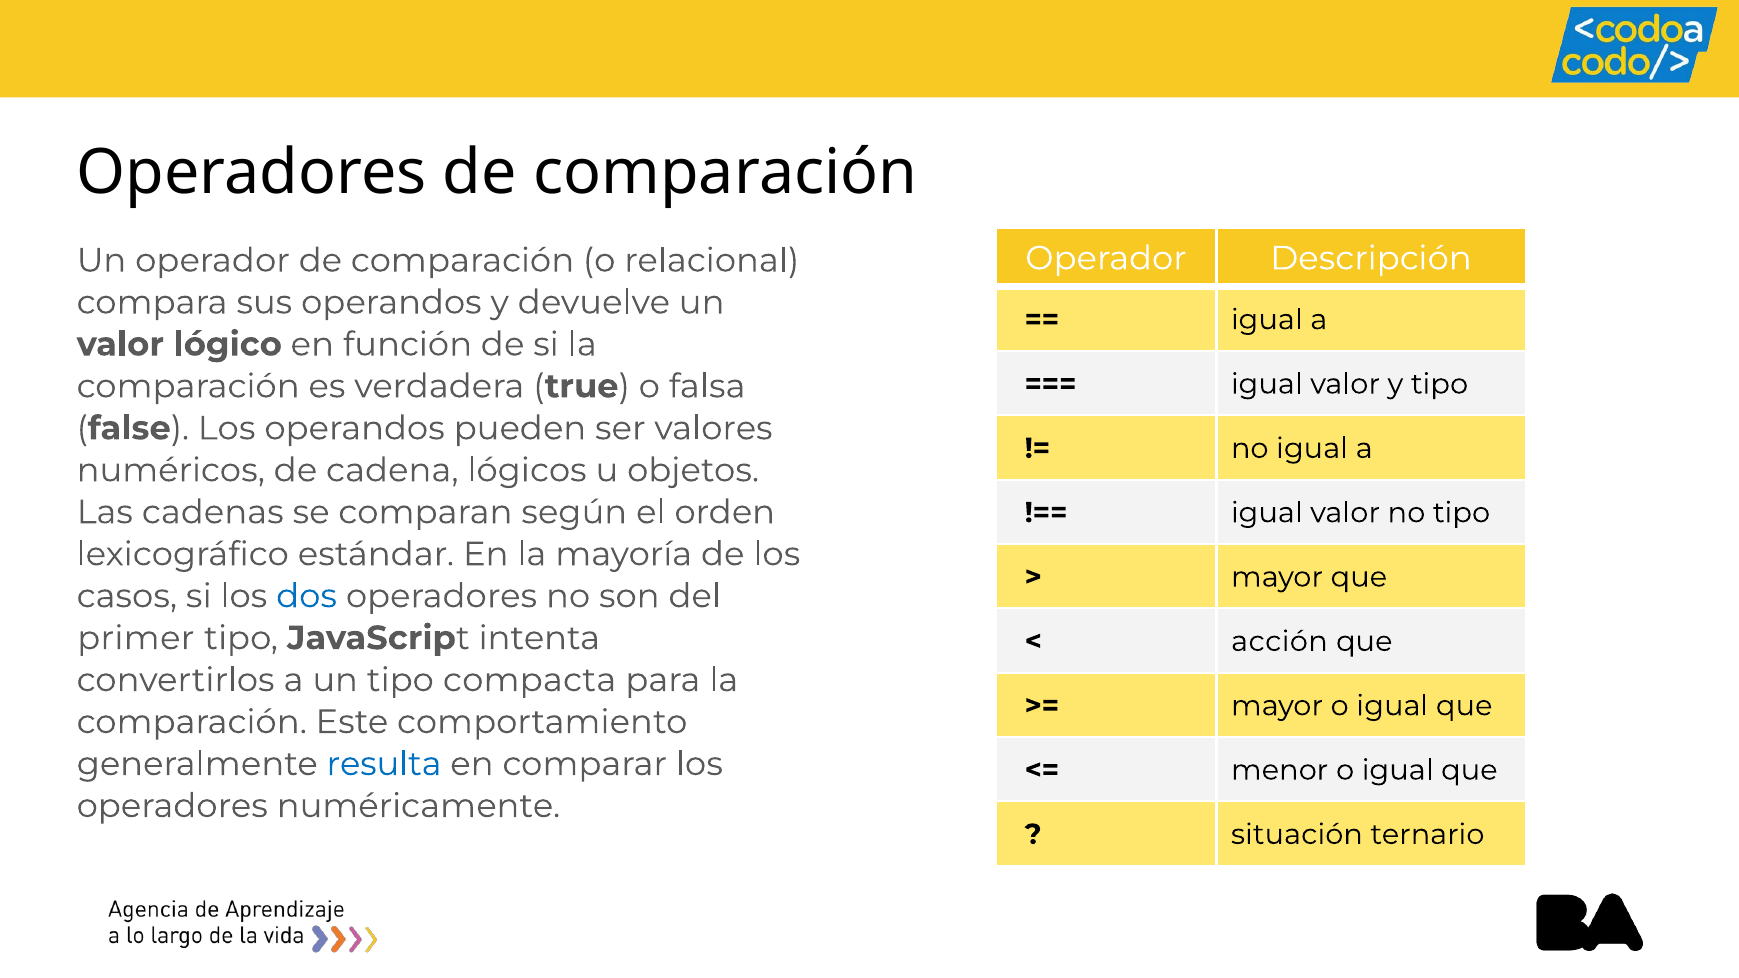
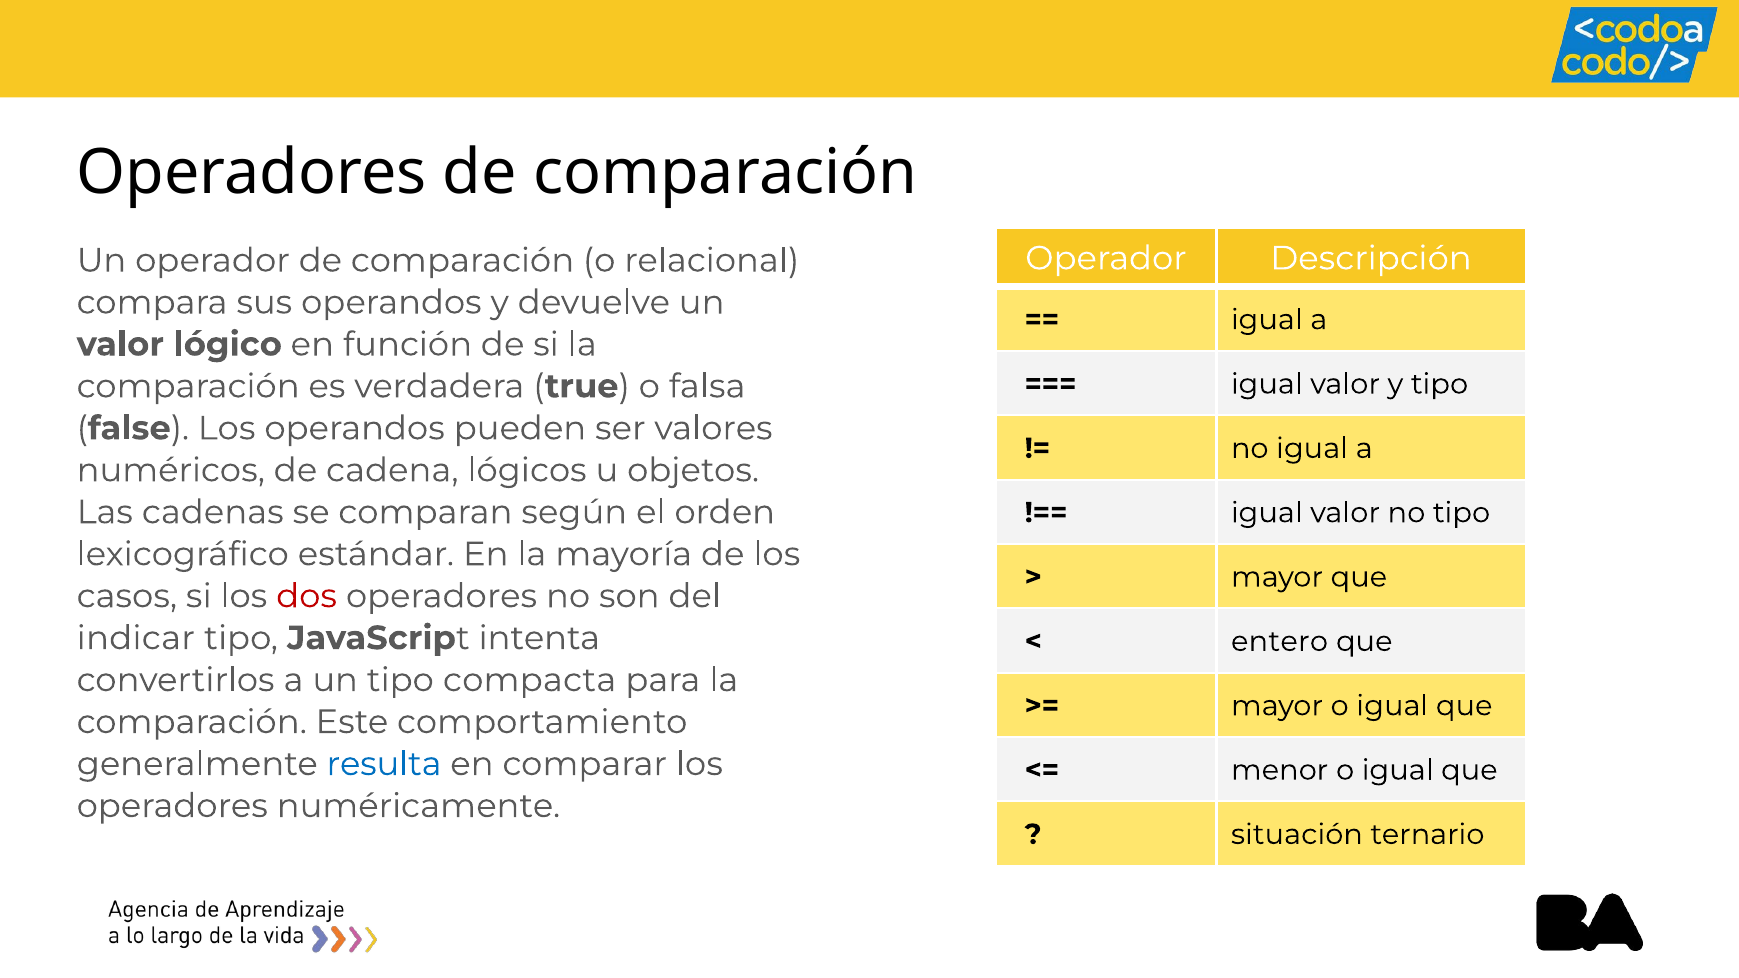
dos colour: blue -> red (307, 596)
primer: primer -> indicar (136, 638)
acción: acción -> entero (1279, 642)
